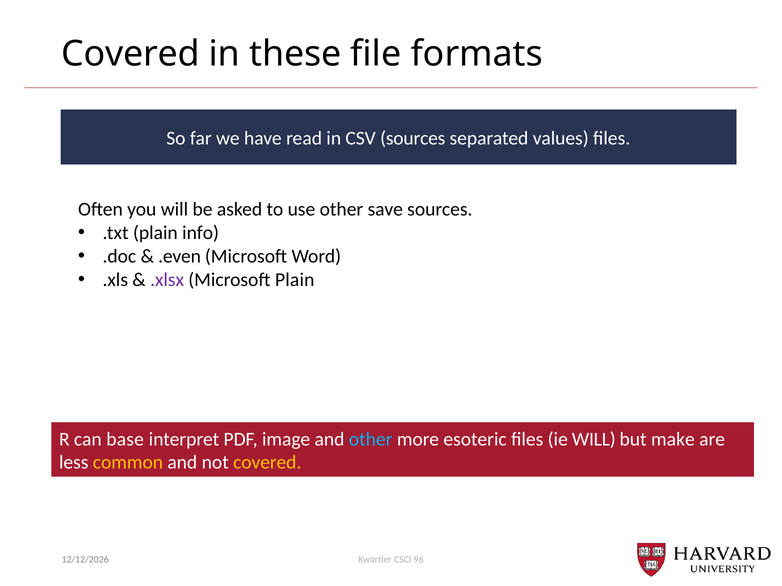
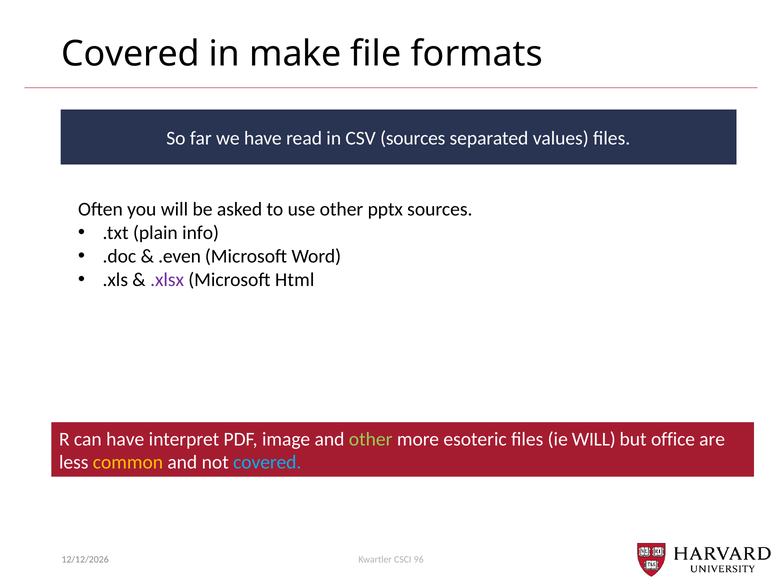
these: these -> make (295, 54)
save: save -> pptx (385, 209)
Microsoft Plain: Plain -> Html (295, 280)
can base: base -> have (125, 439)
other colour: light blue -> light green (371, 439)
make: make -> office (673, 439)
covered colour: yellow -> light blue (267, 463)
